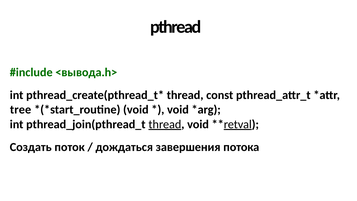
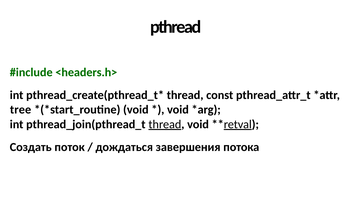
<вывода.h>: <вывода.h> -> <headers.h> (86, 72)
